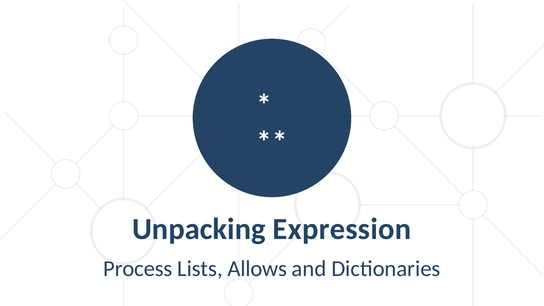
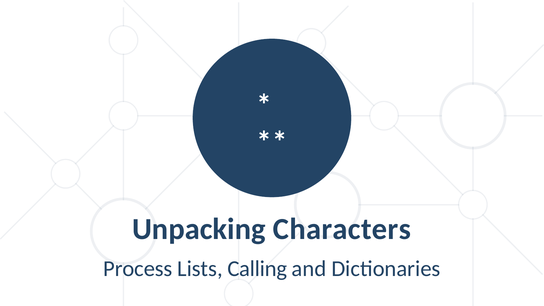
Expression: Expression -> Characters (342, 229)
Allows: Allows -> Calling (257, 269)
